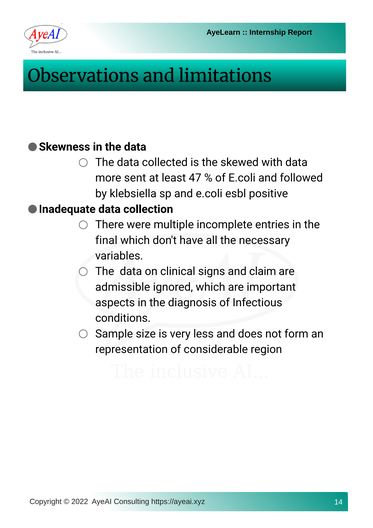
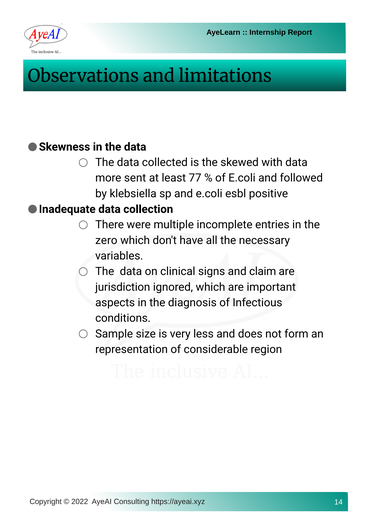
47: 47 -> 77 (195, 178)
final: final -> zero (106, 240)
admissible: admissible -> jurisdiction (123, 287)
